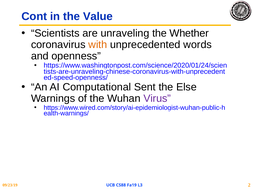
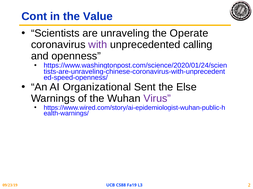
Whether: Whether -> Operate (189, 33)
with colour: orange -> purple (98, 45)
words: words -> calling (198, 45)
Computational: Computational -> Organizational (97, 87)
